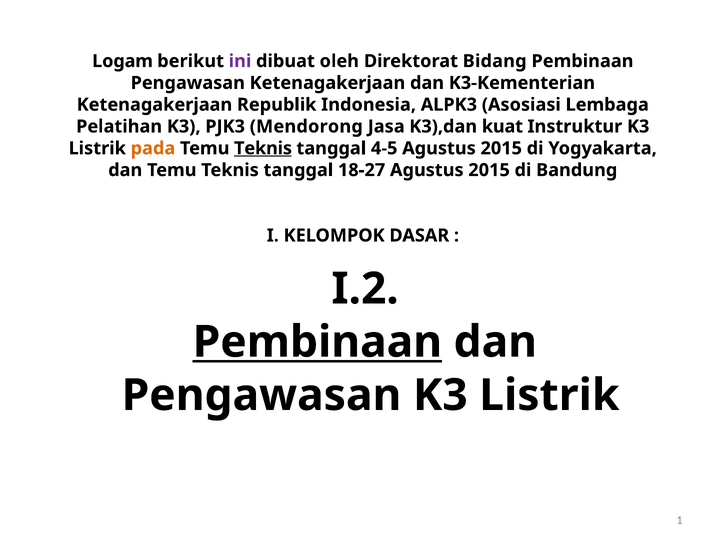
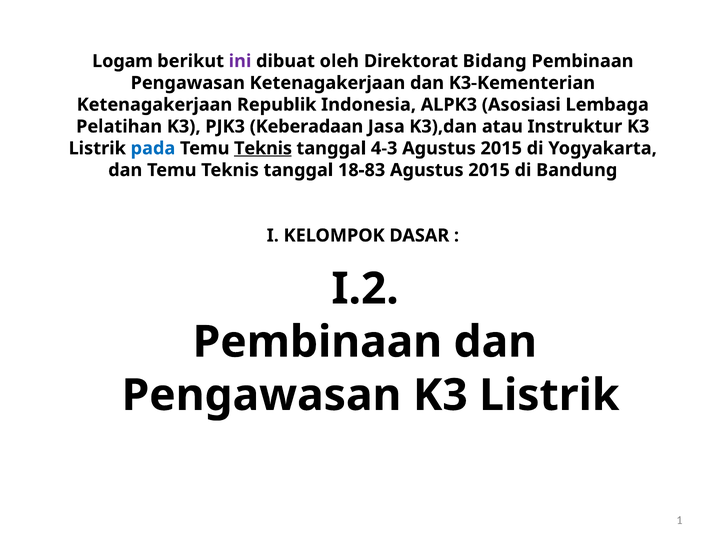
Mendorong: Mendorong -> Keberadaan (306, 126)
kuat: kuat -> atau (502, 126)
pada colour: orange -> blue (153, 148)
4-5: 4-5 -> 4-3 (384, 148)
18-27: 18-27 -> 18-83 (362, 170)
Pembinaan underline: present -> none (317, 342)
